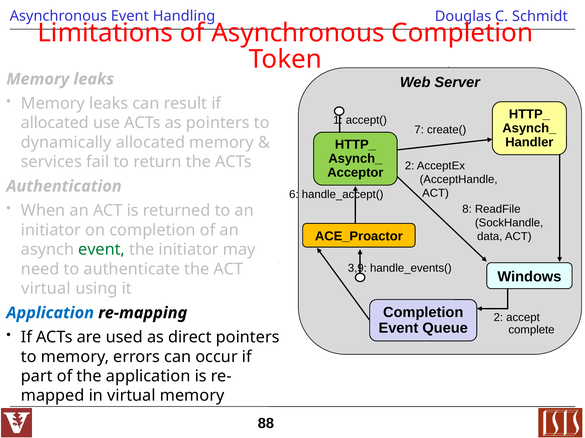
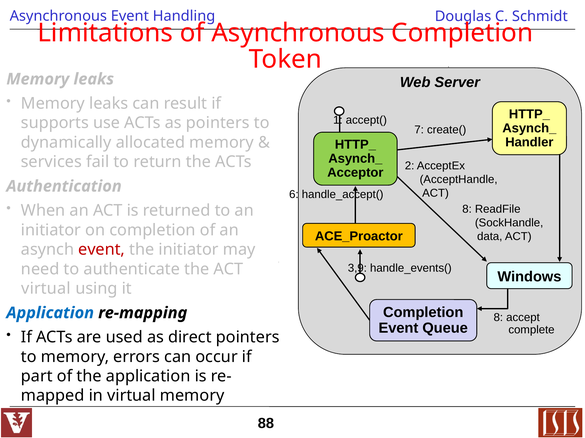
allocated: allocated -> supports (55, 123)
event colour: green -> red (102, 250)
2: 2 -> 8 (498, 318)
